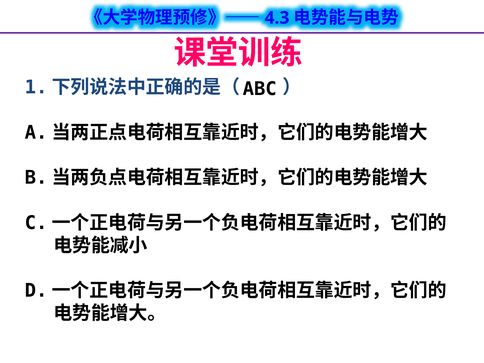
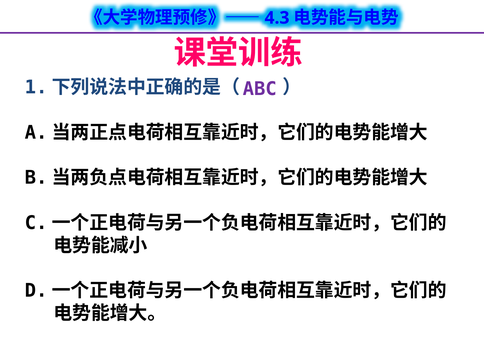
ABC colour: black -> purple (260, 89)
